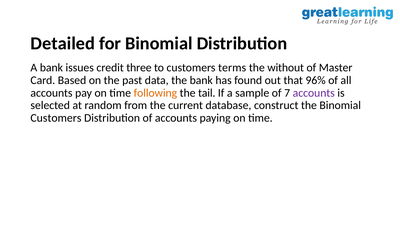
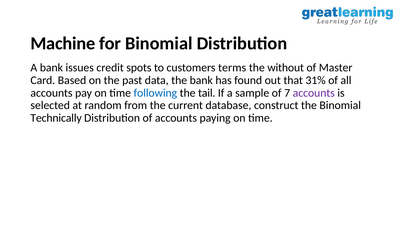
Detailed: Detailed -> Machine (63, 43)
three: three -> spots (139, 68)
96%: 96% -> 31% (316, 80)
following colour: orange -> blue (155, 93)
Customers: Customers -> Technically (56, 118)
